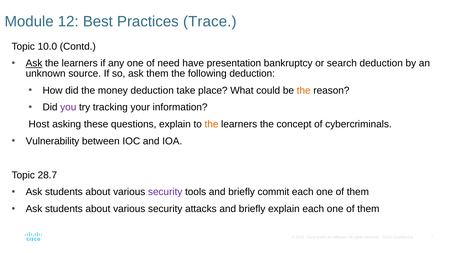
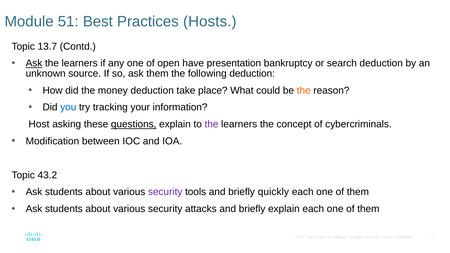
12: 12 -> 51 (68, 22)
Trace: Trace -> Hosts (210, 22)
10.0: 10.0 -> 13.7 (47, 46)
need: need -> open (169, 63)
you colour: purple -> blue (68, 107)
questions underline: none -> present (134, 124)
the colour: orange -> purple (212, 124)
Vulnerability: Vulnerability -> Modification (52, 141)
28.7: 28.7 -> 43.2 (47, 175)
commit: commit -> quickly (273, 192)
